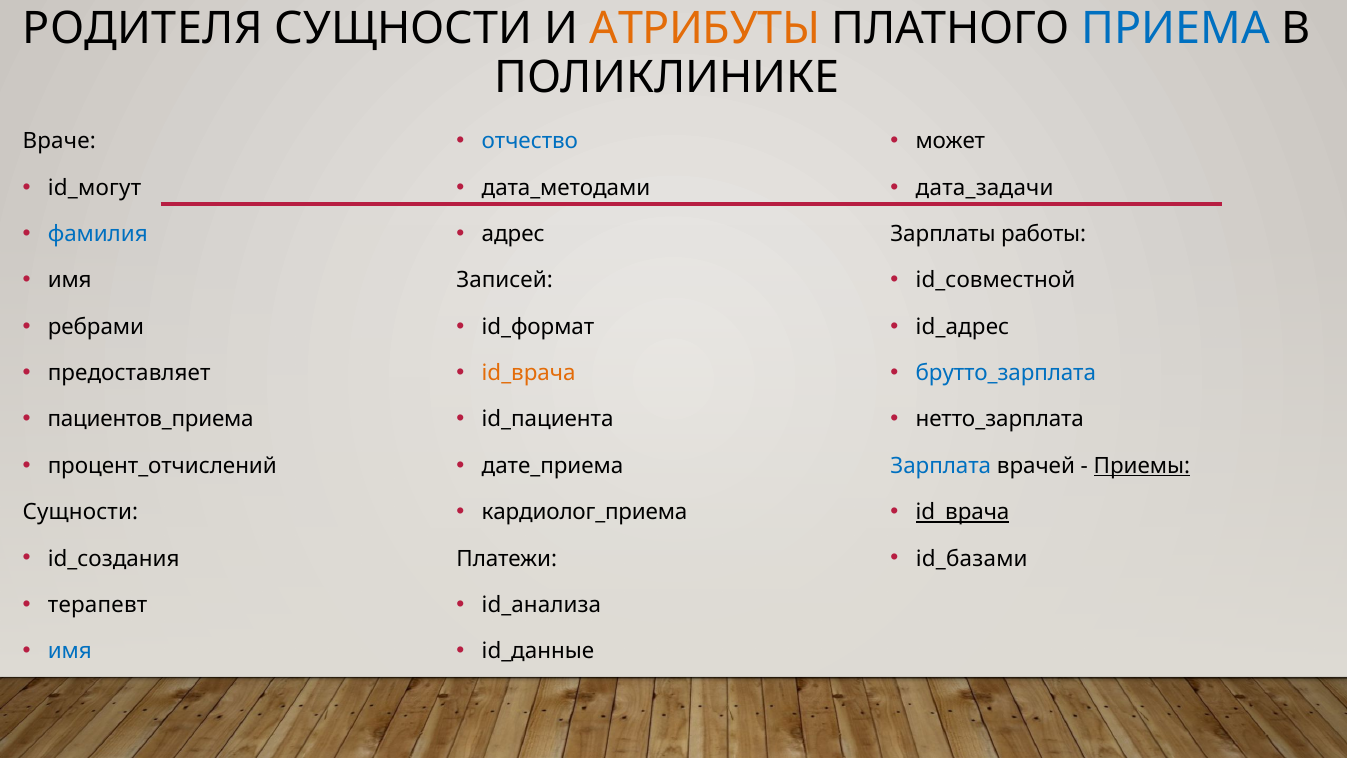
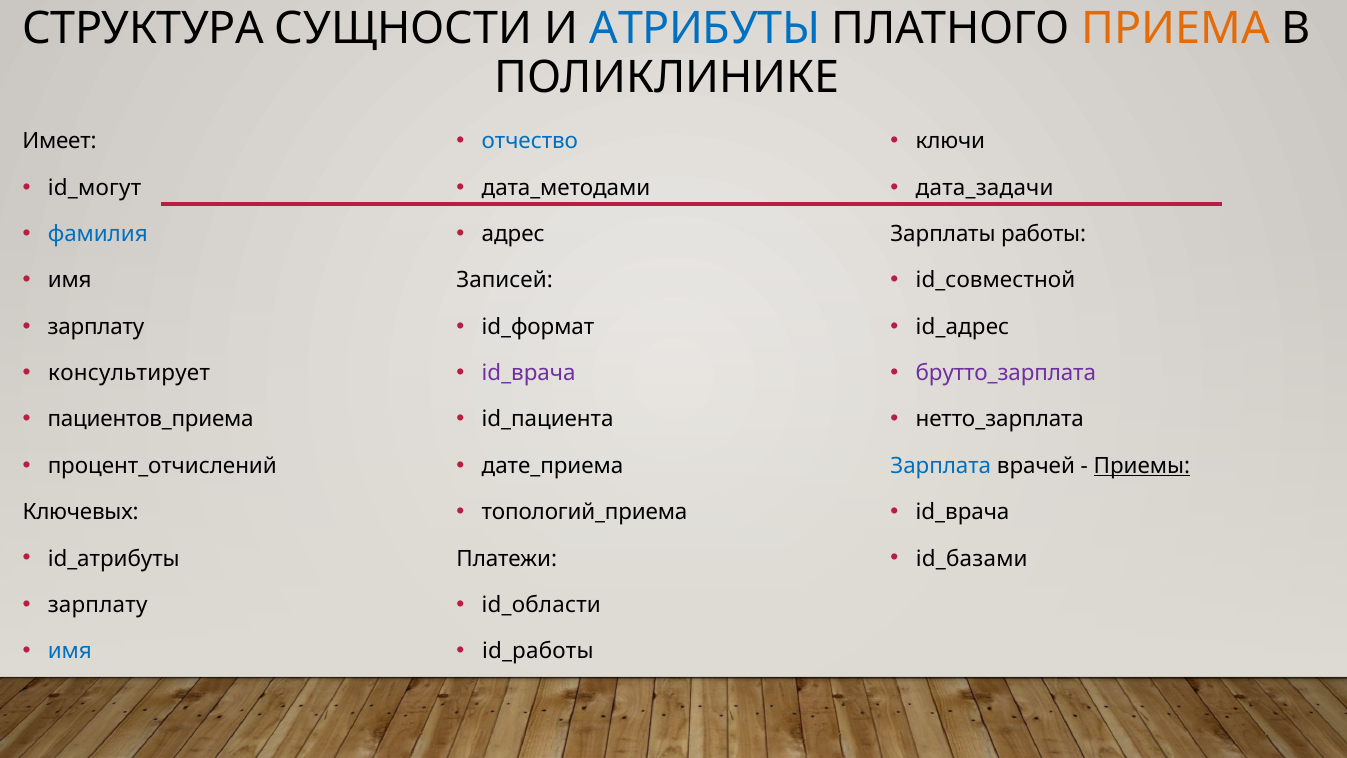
РОДИТЕЛЯ: РОДИТЕЛЯ -> СТРУКТУРА (143, 29)
АТРИБУТЫ colour: orange -> blue (705, 29)
ПРИЕМА colour: blue -> orange (1176, 29)
может: может -> ключи (950, 141)
Враче: Враче -> Имеет (59, 141)
ребрами: ребрами -> зарплату (96, 327)
предоставляет: предоставляет -> консультирует (129, 373)
id_врача colour: orange -> purple (529, 373)
брутто_зарплата colour: blue -> purple (1006, 373)
кардиолог_приема: кардиолог_приема -> топологий_приема (585, 512)
id_врача underline: present -> none (963, 512)
Сущности: Сущности -> Ключевых (81, 512)
id_создания: id_создания -> id_атрибуты (114, 558)
терапевт: терапевт -> зарплату (98, 605)
id_анализа: id_анализа -> id_области (541, 605)
id_данные: id_данные -> id_работы (538, 651)
